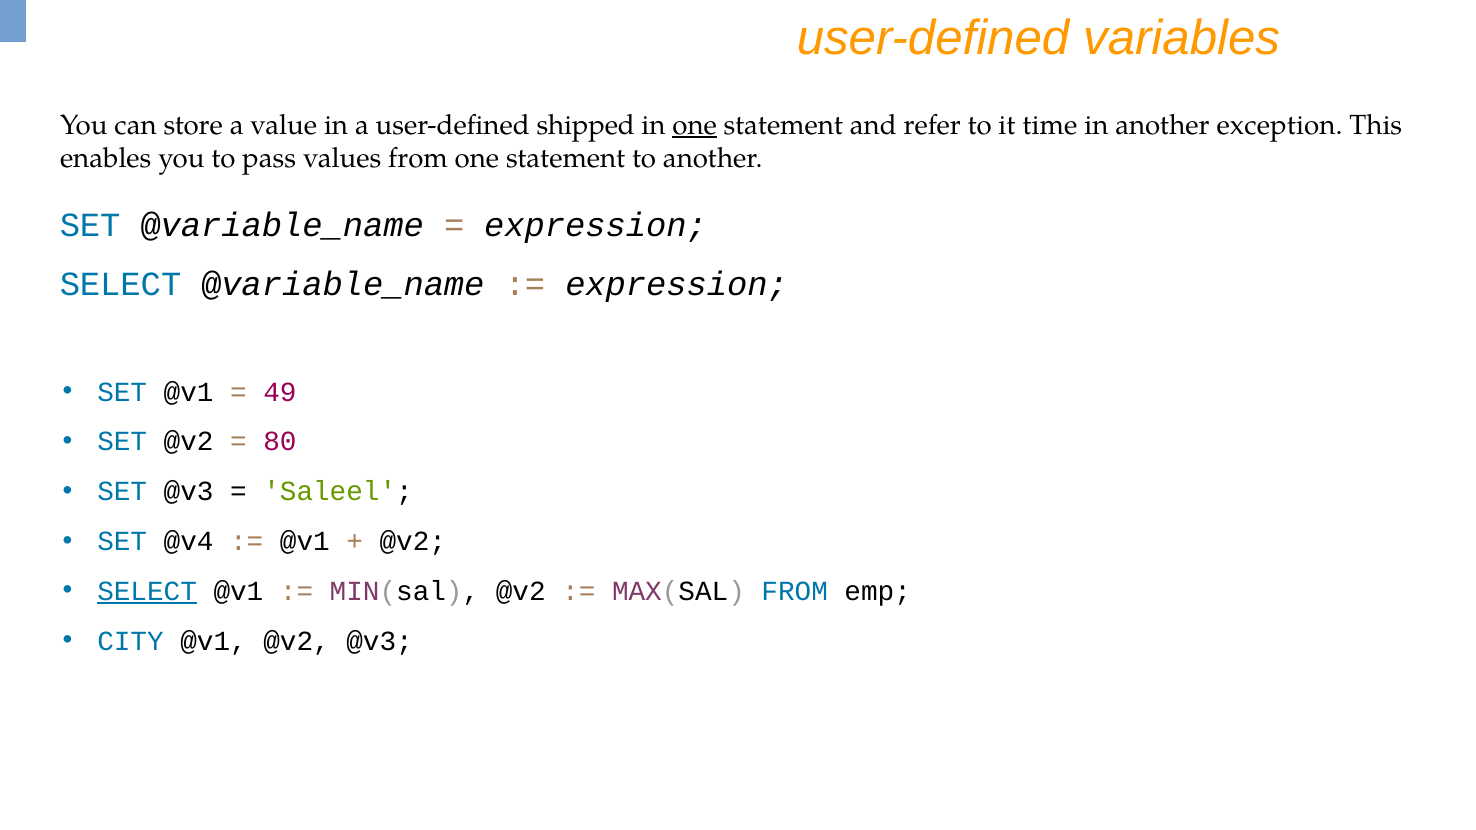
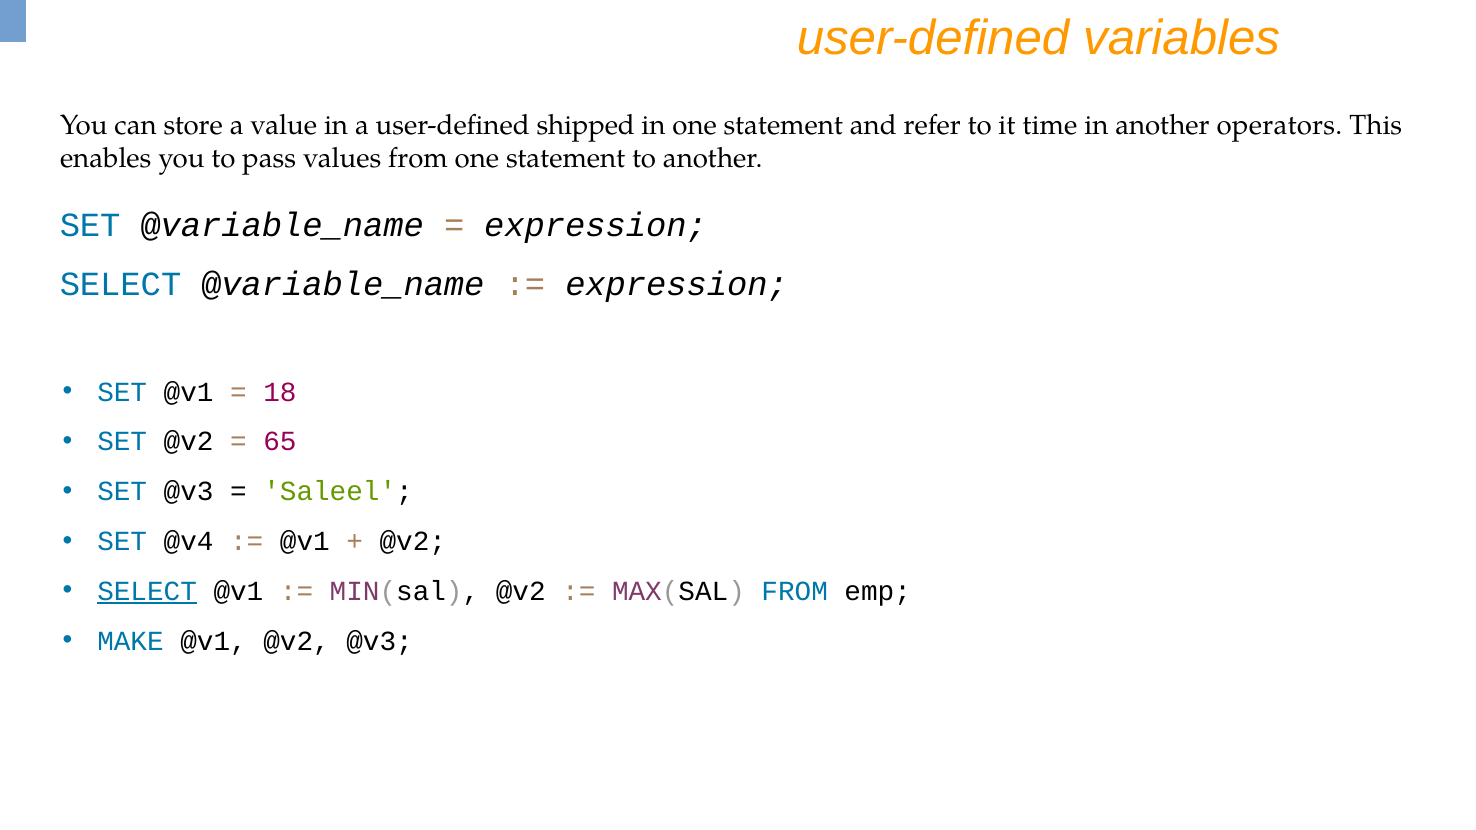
one underline: present -> none (695, 125)
exception: exception -> operators (1279, 125)
49: 49 -> 18 (280, 392)
80: 80 -> 65 (280, 442)
CITY: CITY -> MAKE (130, 641)
